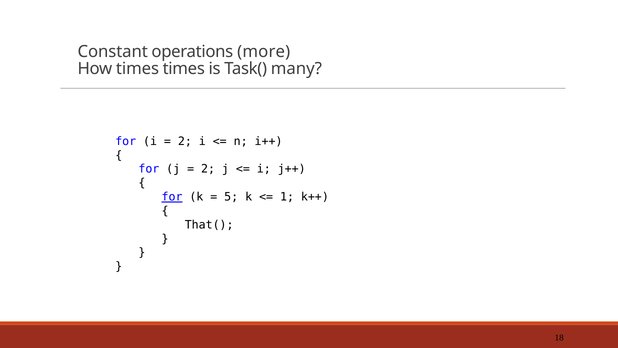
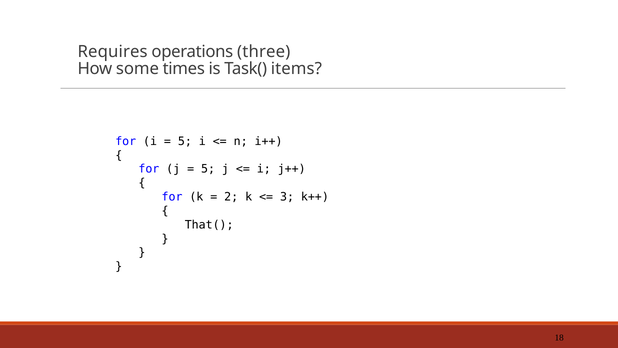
Constant: Constant -> Requires (113, 51)
more: more -> three (264, 51)
How times: times -> some (137, 69)
many: many -> items (296, 69)
2: 2 -> 5 (185, 141)
2: 2 -> 5 (208, 169)
for underline: present -> none (172, 197)
5: 5 -> 2 (231, 197)
1: 1 -> 3 (287, 197)
